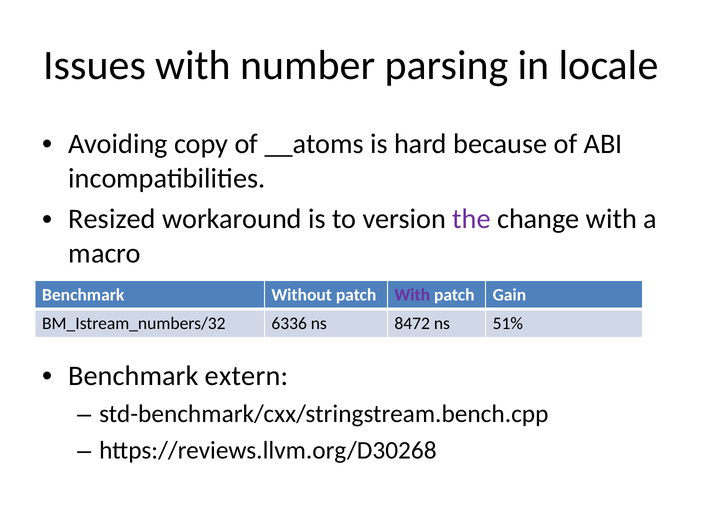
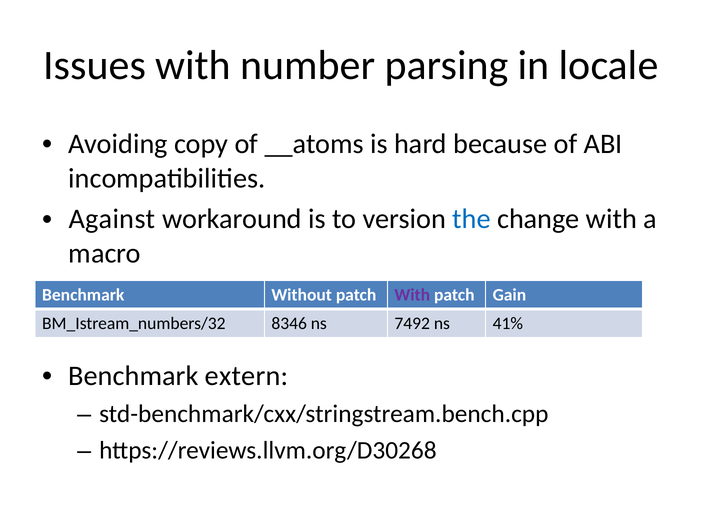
Resized: Resized -> Against (112, 219)
the colour: purple -> blue (471, 219)
6336: 6336 -> 8346 (289, 324)
8472: 8472 -> 7492 (412, 324)
51%: 51% -> 41% (508, 324)
